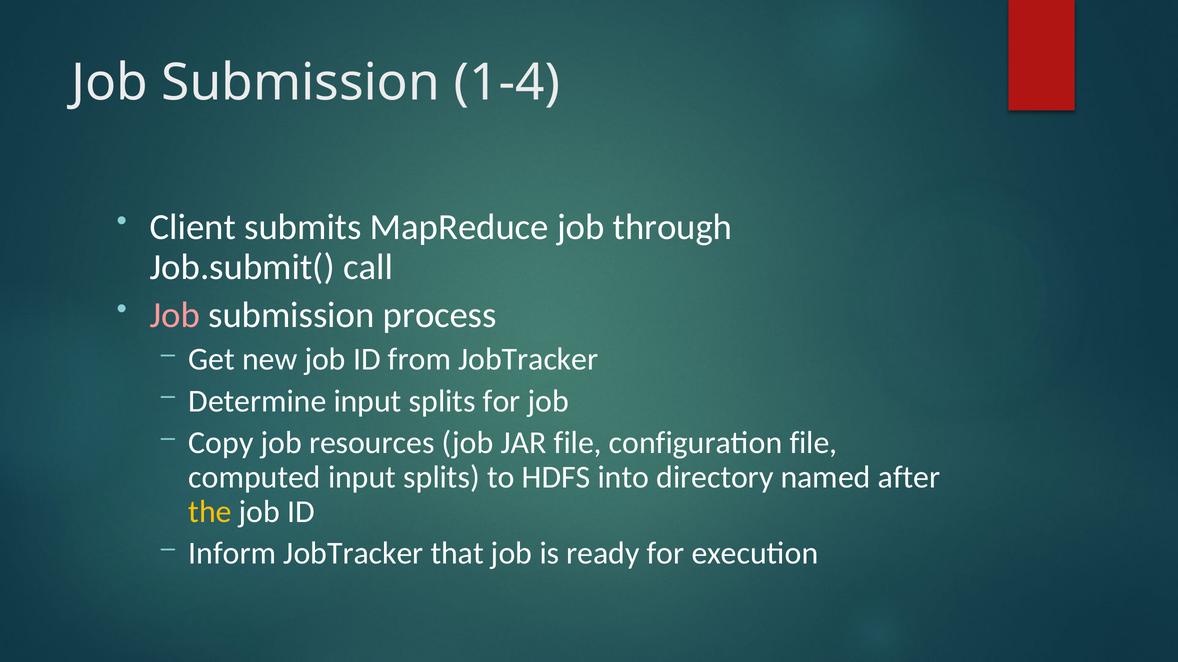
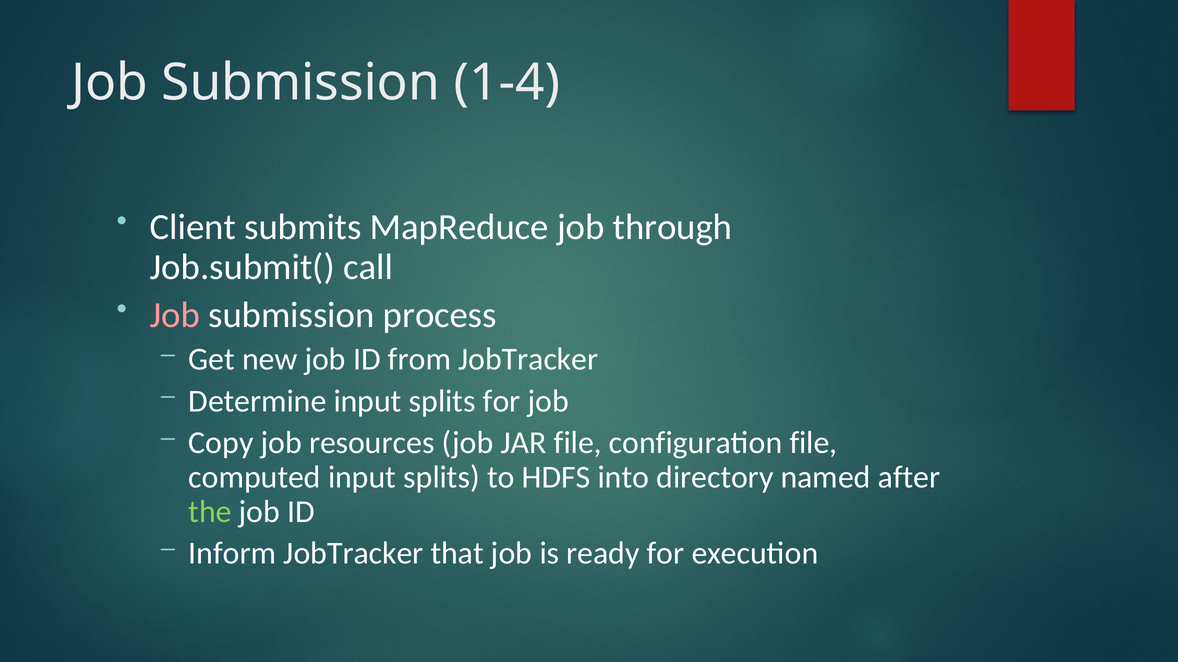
the colour: yellow -> light green (210, 512)
